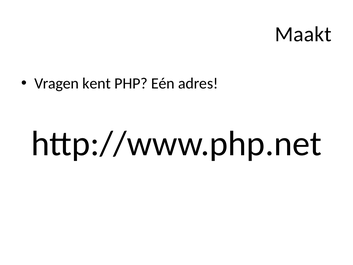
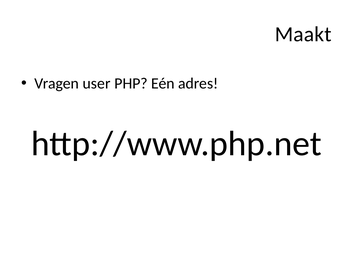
kent: kent -> user (97, 83)
